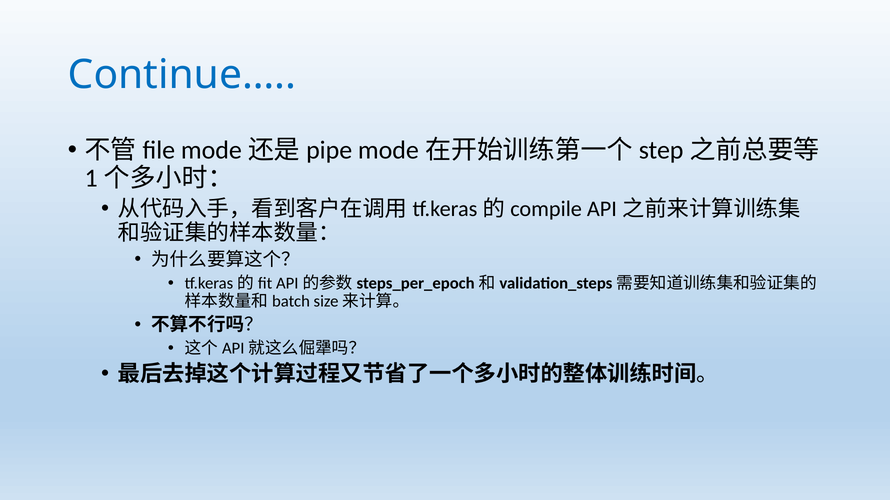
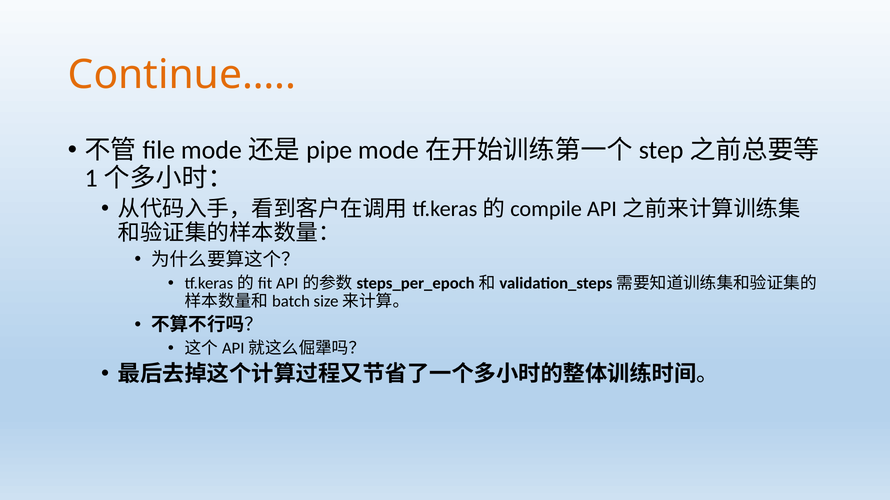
Continue… colour: blue -> orange (182, 75)
